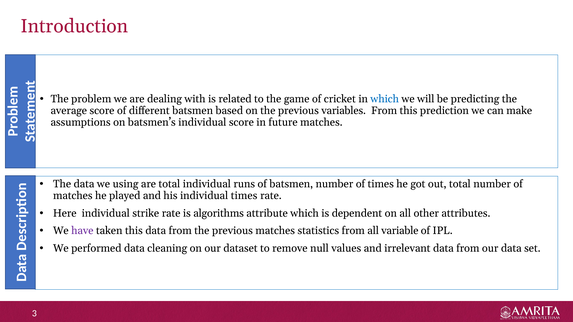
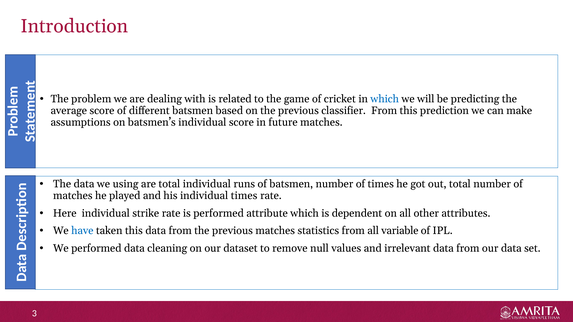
variables: variables -> classifier (344, 111)
is algorithms: algorithms -> performed (219, 213)
have colour: purple -> blue (82, 231)
